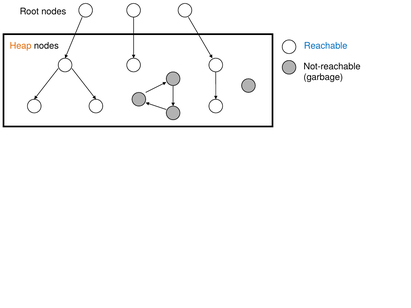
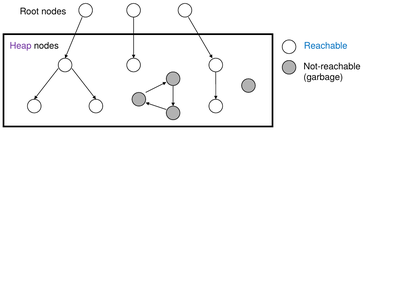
Heap colour: orange -> purple (21, 46)
